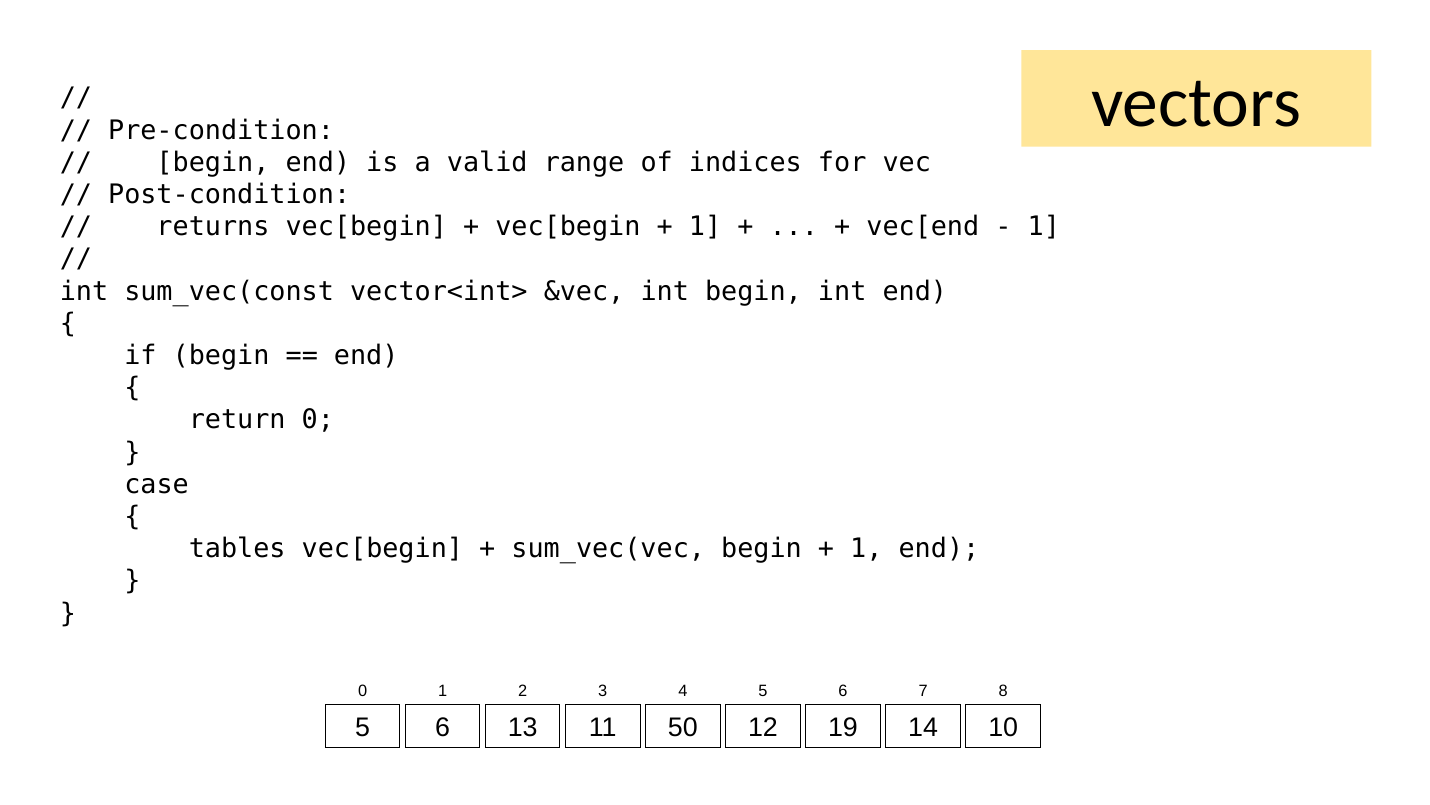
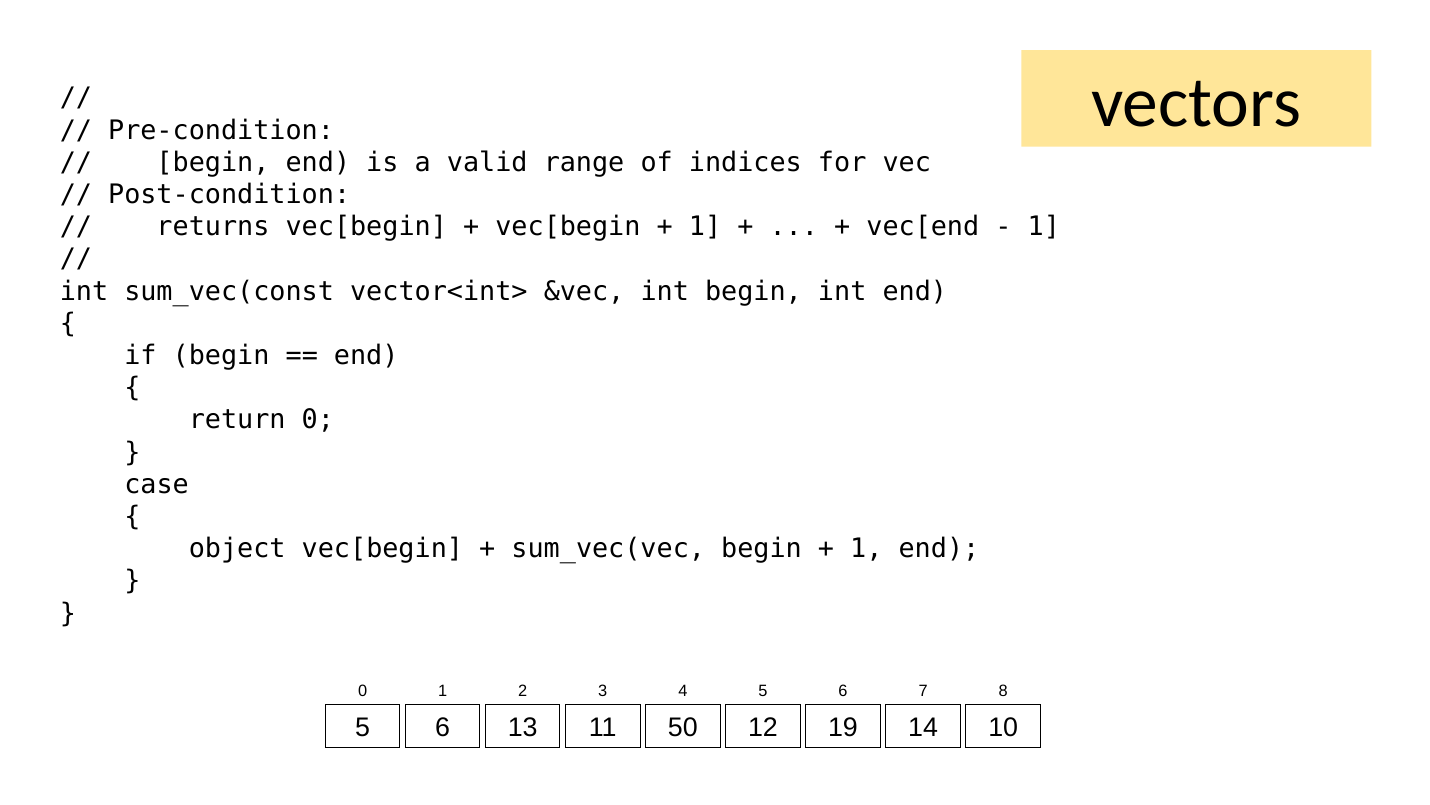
tables: tables -> object (237, 548)
